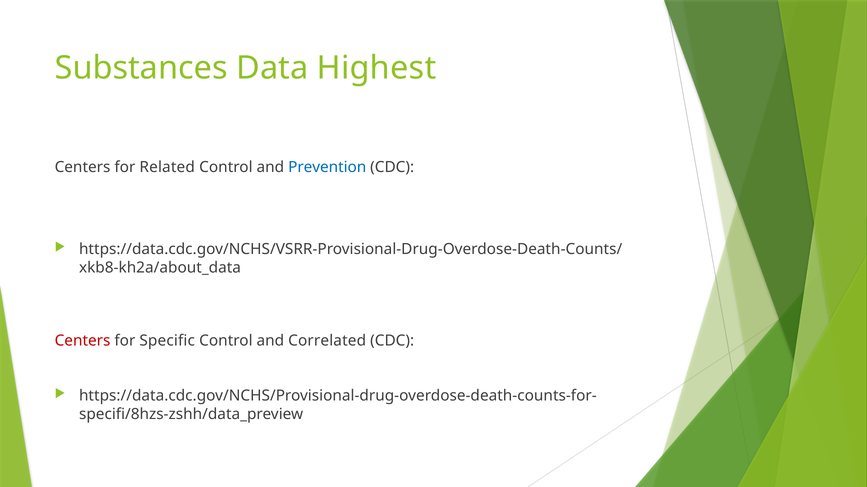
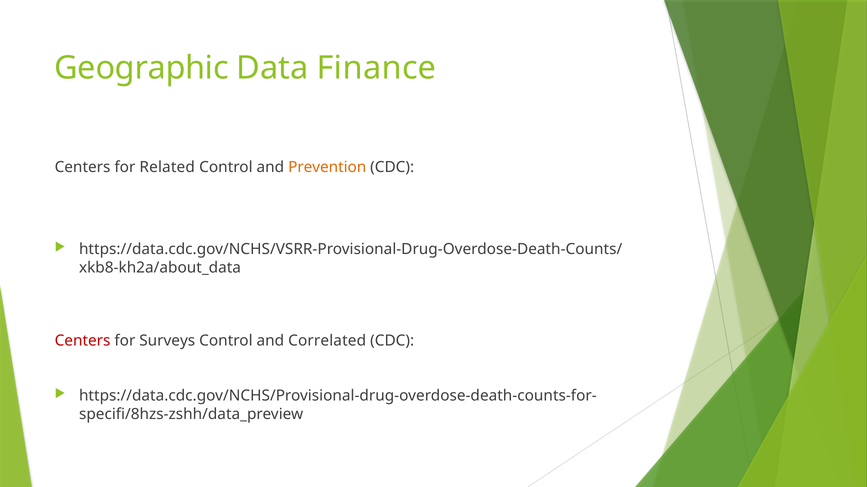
Substances: Substances -> Geographic (141, 68)
Highest: Highest -> Finance (376, 68)
Prevention colour: blue -> orange (327, 167)
Specific: Specific -> Surveys (167, 341)
